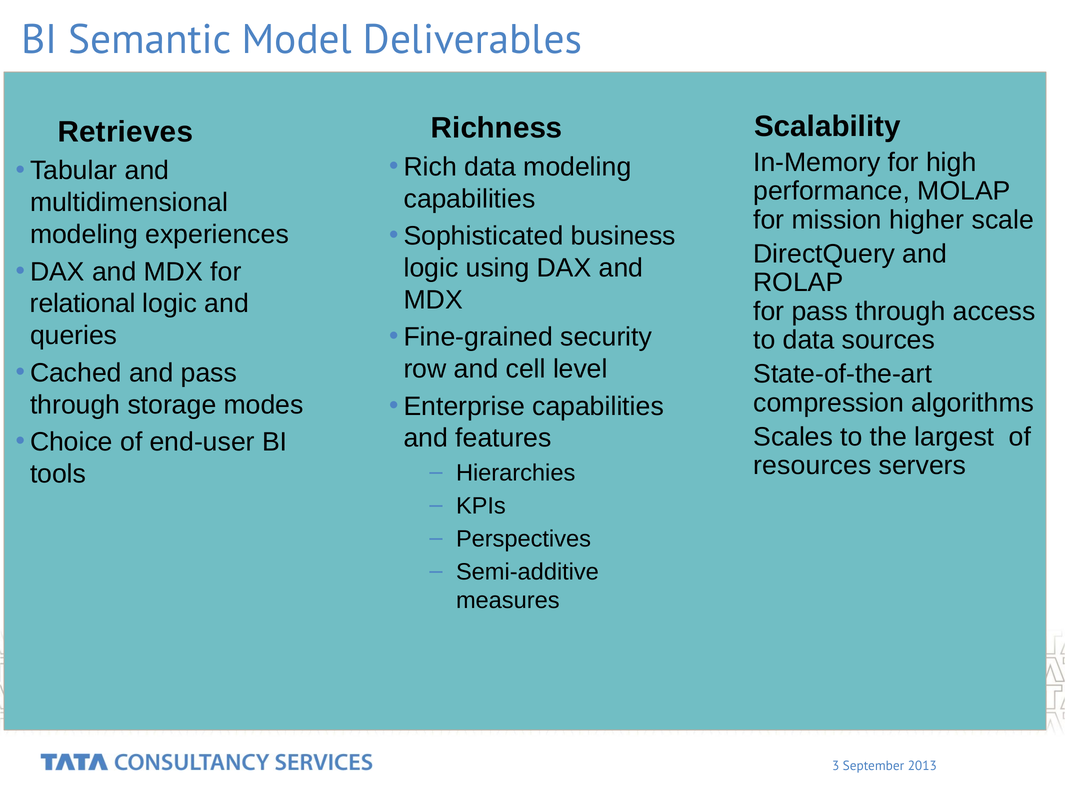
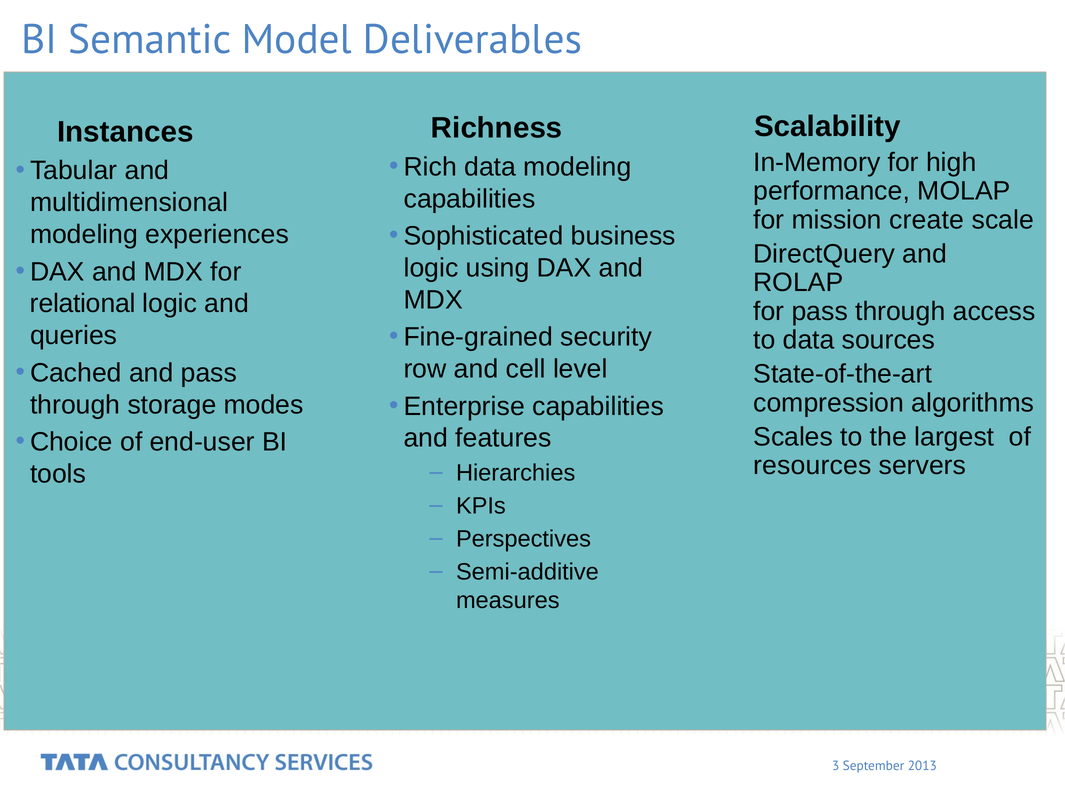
Retrieves: Retrieves -> Instances (125, 132)
higher: higher -> create (927, 220)
